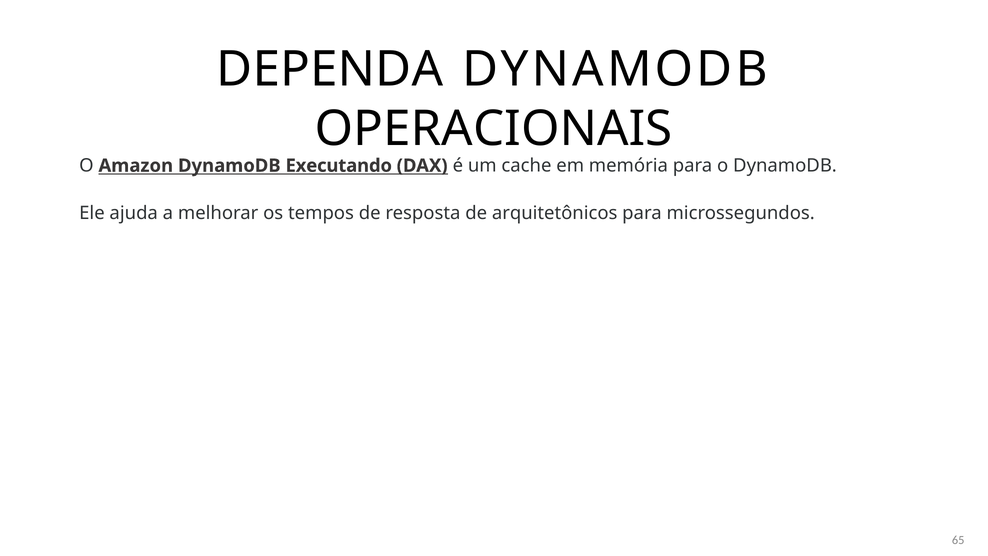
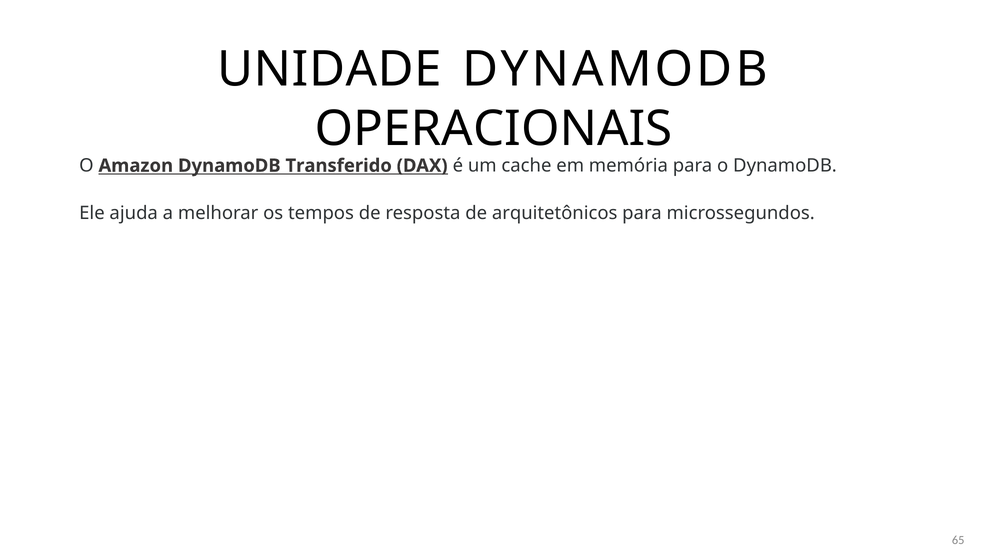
DEPENDA: DEPENDA -> UNIDADE (330, 69)
Executando: Executando -> Transferido (339, 166)
